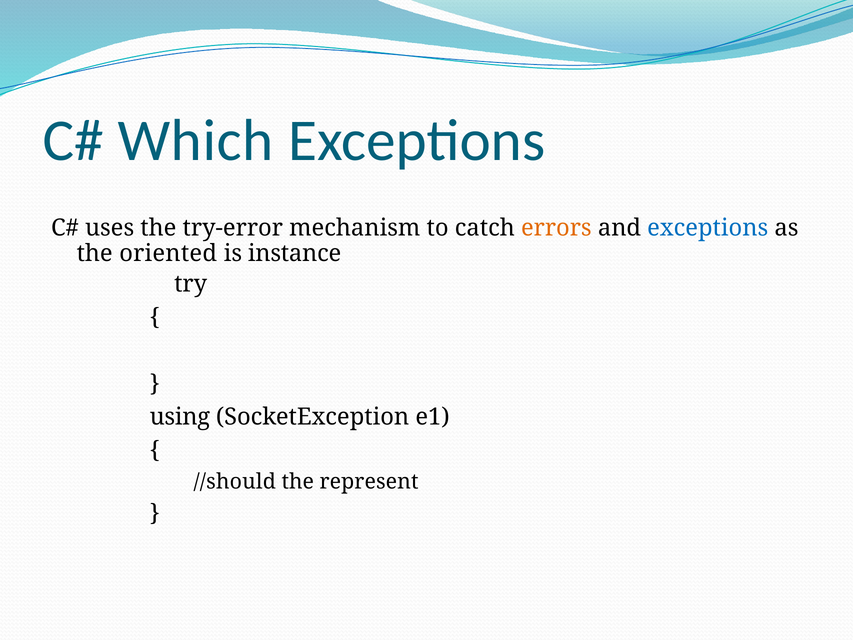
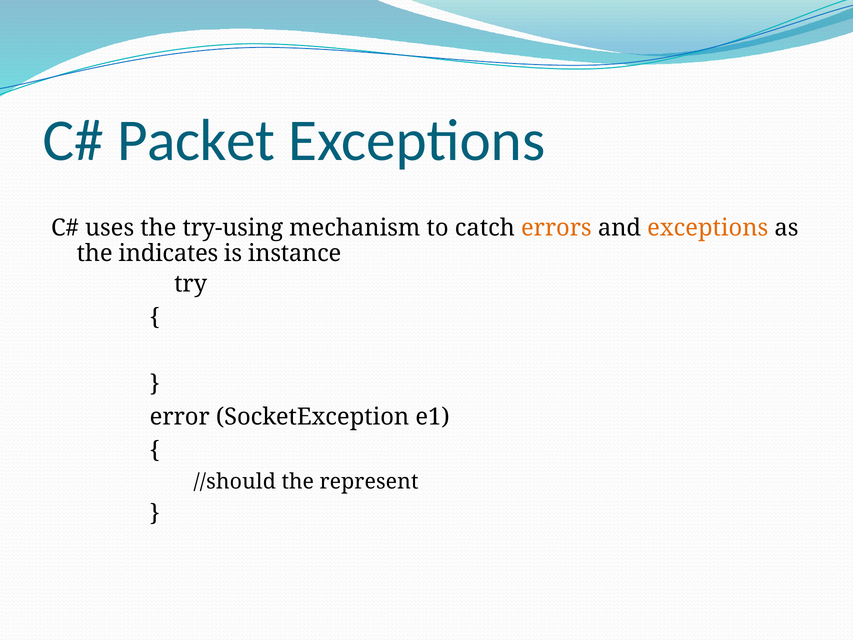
Which: Which -> Packet (196, 141)
try-error: try-error -> try-using (233, 228)
exceptions colour: blue -> orange (708, 228)
oriented: oriented -> indicates (168, 253)
using: using -> error (180, 417)
